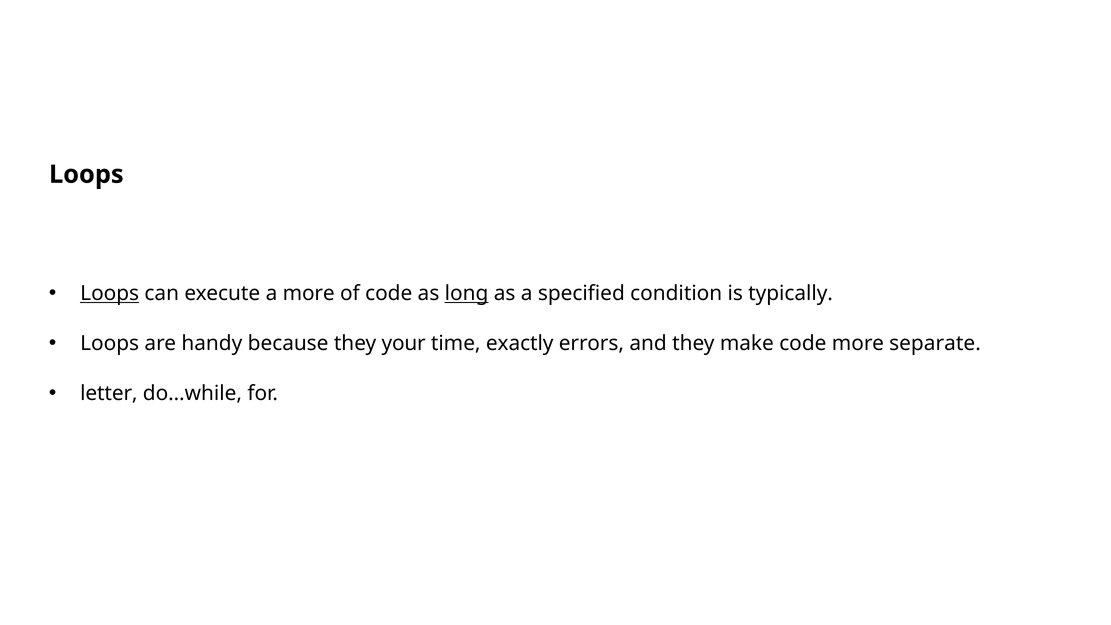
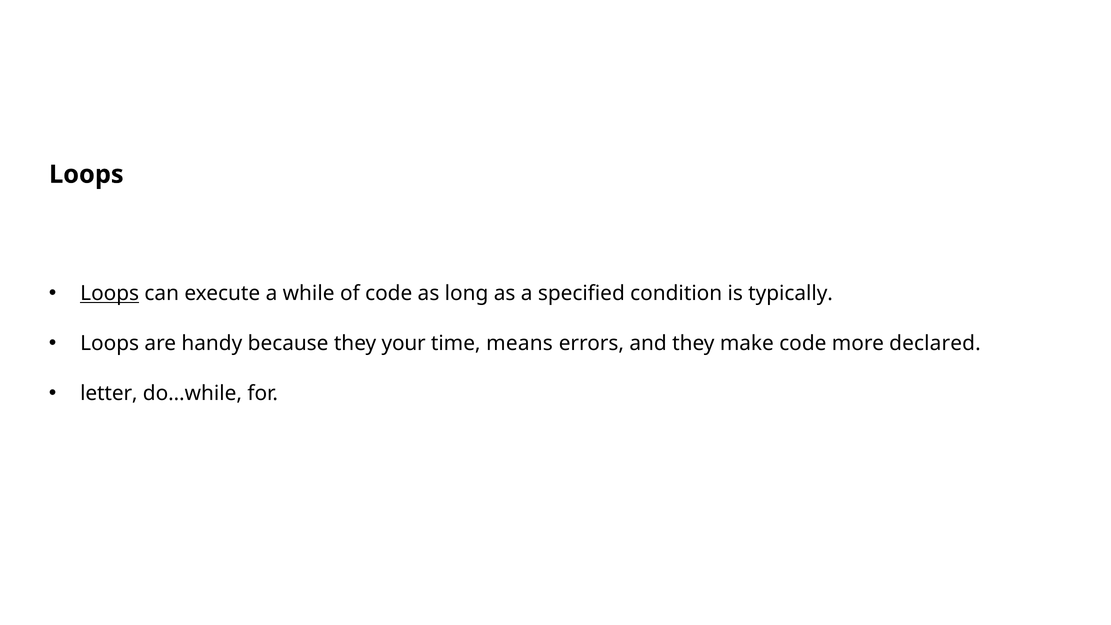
a more: more -> while (309, 293)
long underline: present -> none (467, 293)
exactly: exactly -> means (520, 343)
separate: separate -> declared (935, 343)
